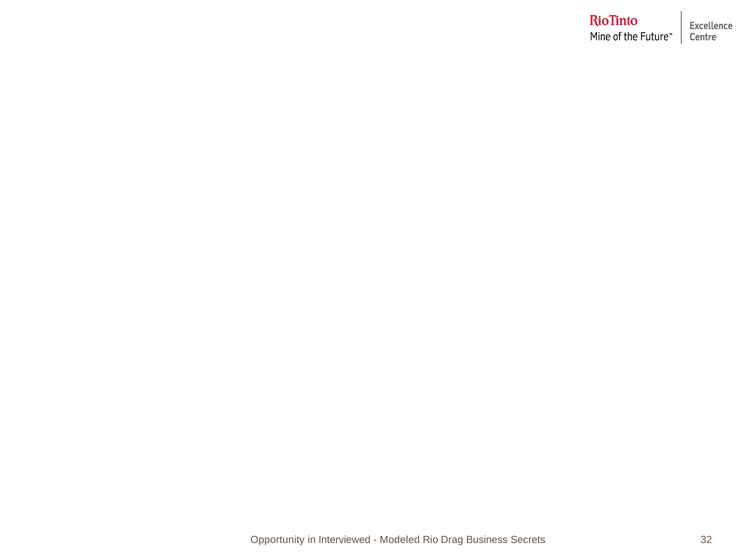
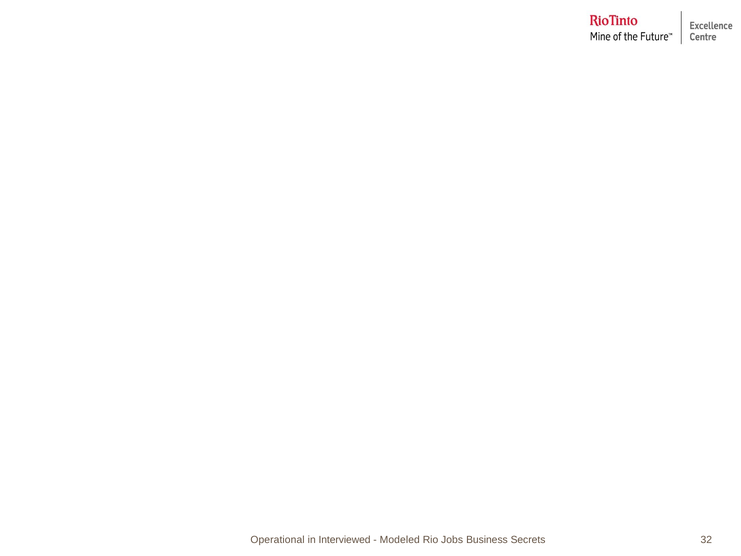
Opportunity: Opportunity -> Operational (278, 540)
Drag: Drag -> Jobs (452, 540)
